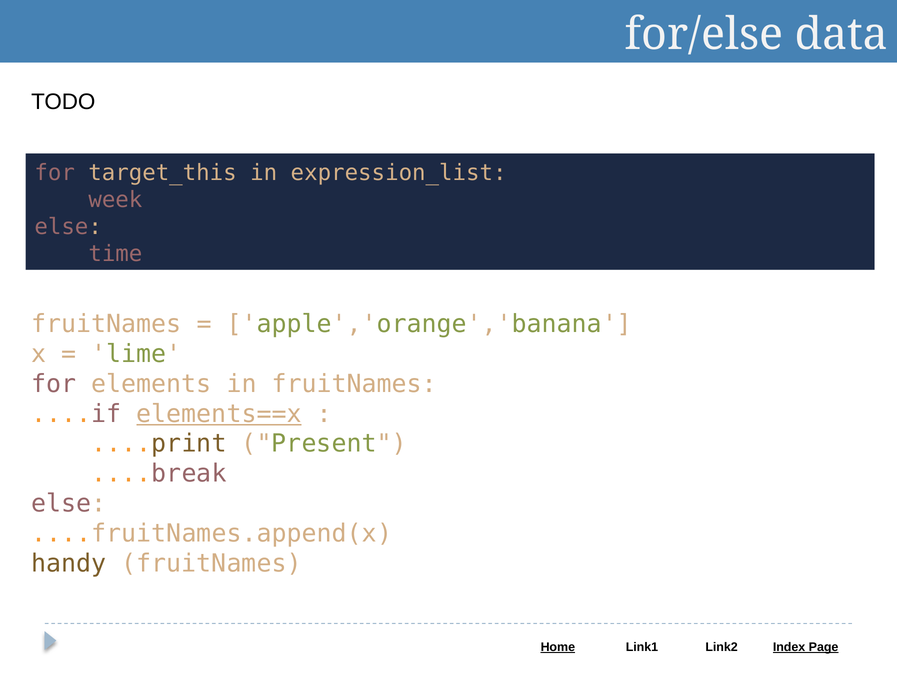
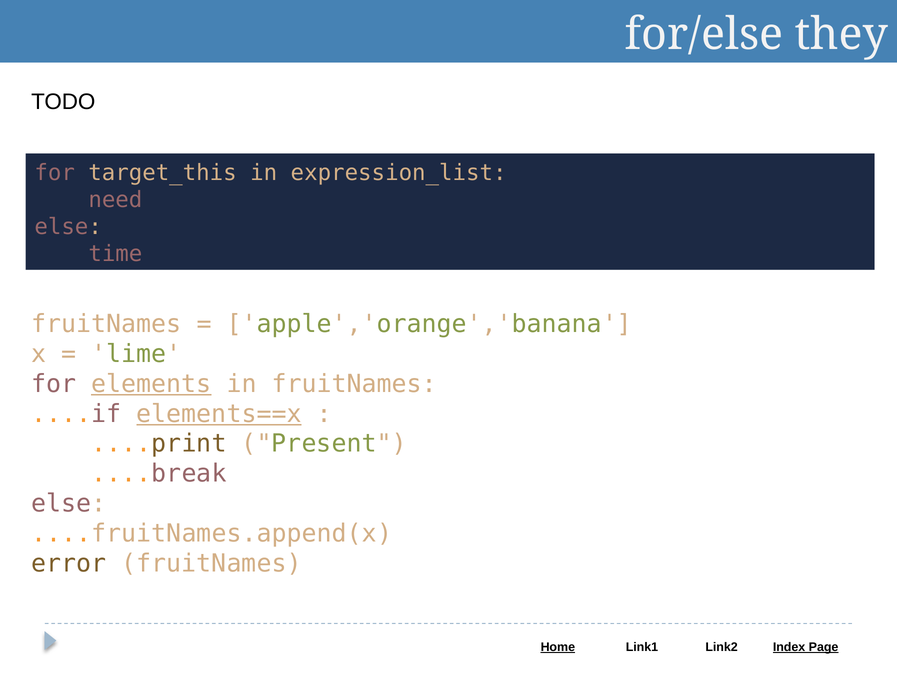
data: data -> they (841, 34)
week: week -> need (115, 200)
elements underline: none -> present (151, 384)
handy: handy -> error (69, 563)
